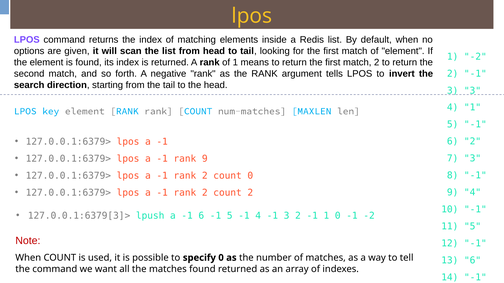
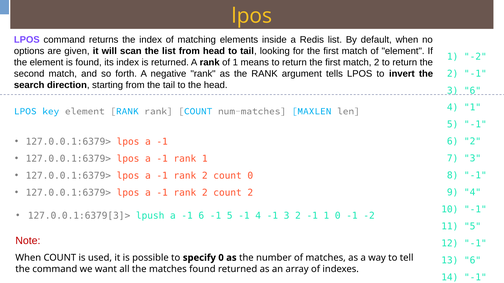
3 3: 3 -> 6 (473, 91)
rank 9: 9 -> 1 (205, 159)
